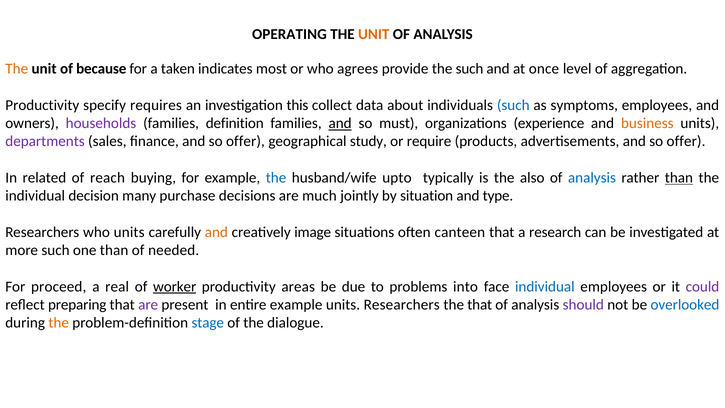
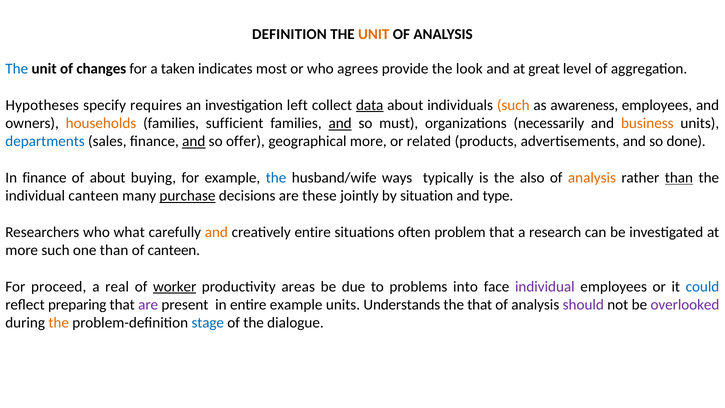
OPERATING: OPERATING -> DEFINITION (289, 34)
The colour: orange -> blue (17, 69)
because: because -> changes (101, 69)
the such: such -> look (469, 69)
once: once -> great (544, 69)
Productivity: Productivity -> Hypotheses (42, 105)
this: this -> left (297, 105)
data underline: none -> present (370, 105)
such colour: blue -> orange (513, 105)
symptoms: symptoms -> awareness (584, 105)
households colour: purple -> orange (101, 123)
definition: definition -> sufficient (235, 123)
experience: experience -> necessarily (549, 123)
departments colour: purple -> blue (45, 141)
and underline: none -> present (194, 141)
geographical study: study -> more (368, 141)
require: require -> related (429, 141)
advertisements and so offer: offer -> done (686, 141)
In related: related -> finance (44, 178)
of reach: reach -> about (108, 178)
upto: upto -> ways (397, 178)
analysis colour: blue -> orange (592, 178)
individual decision: decision -> canteen (94, 196)
purchase underline: none -> present (187, 196)
much: much -> these (319, 196)
who units: units -> what (129, 232)
creatively image: image -> entire (313, 232)
canteen: canteen -> problem (460, 232)
of needed: needed -> canteen (174, 250)
individual colour: blue -> purple (545, 286)
could colour: purple -> blue (702, 286)
units Researchers: Researchers -> Understands (402, 305)
overlooked colour: blue -> purple (685, 305)
